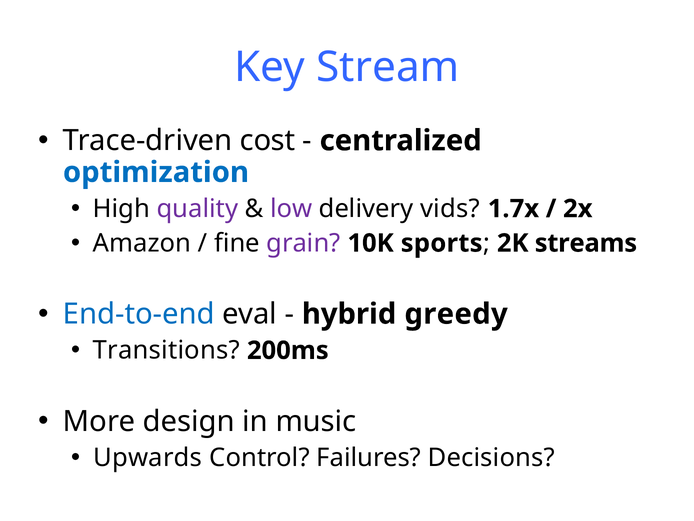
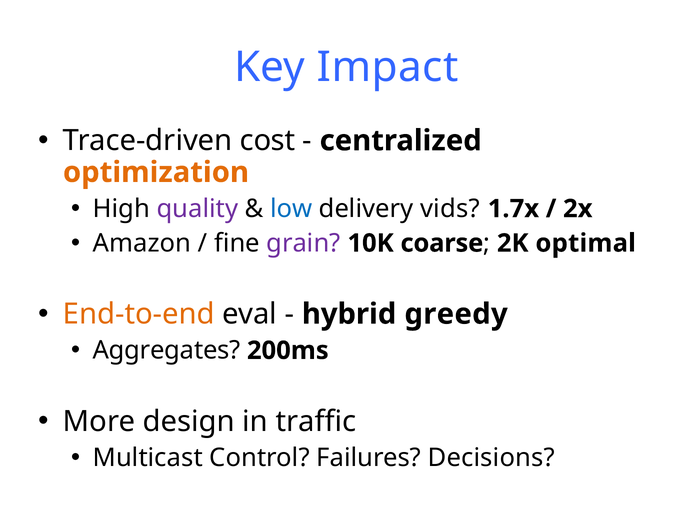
Stream: Stream -> Impact (388, 67)
optimization colour: blue -> orange (156, 172)
low colour: purple -> blue (291, 209)
sports: sports -> coarse (442, 243)
streams: streams -> optimal (586, 243)
End-to-end colour: blue -> orange (139, 314)
Transitions: Transitions -> Aggregates (167, 350)
music: music -> traffic (316, 421)
Upwards: Upwards -> Multicast (148, 457)
